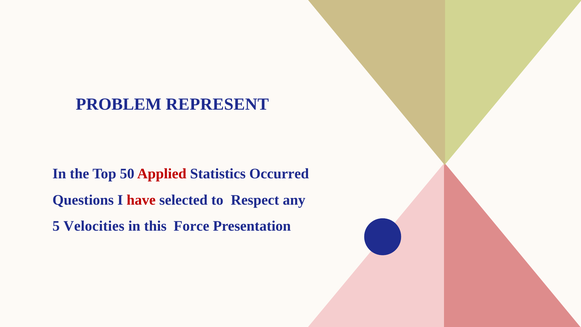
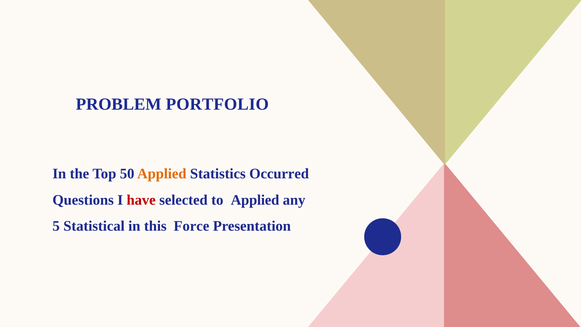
REPRESENT: REPRESENT -> PORTFOLIO (217, 104)
Applied colour: red -> orange (162, 174)
to Respect: Respect -> Applied (255, 200)
Velocities: Velocities -> Statistical (94, 226)
